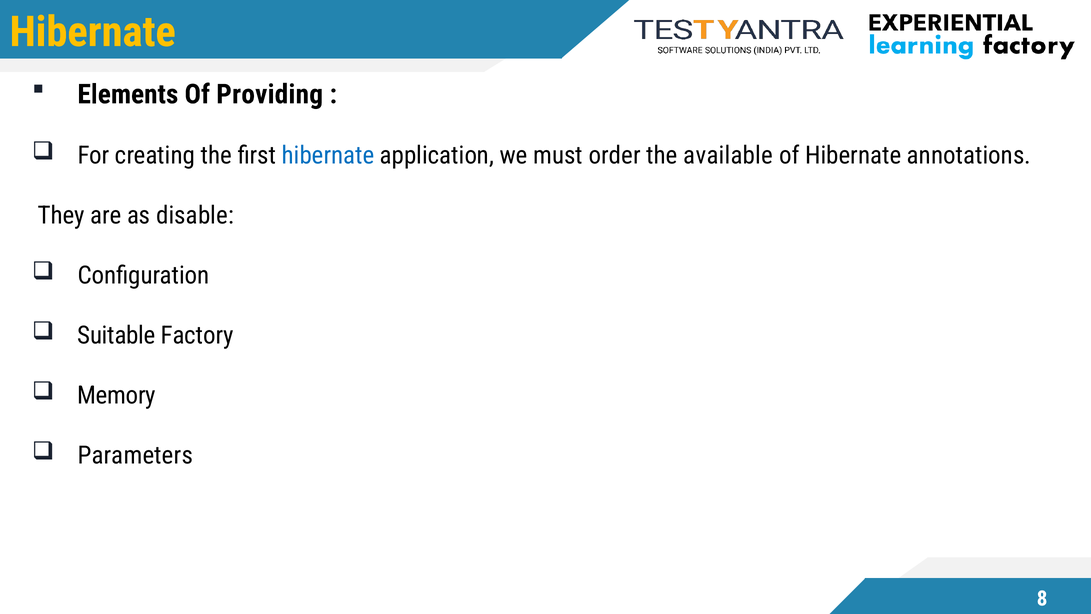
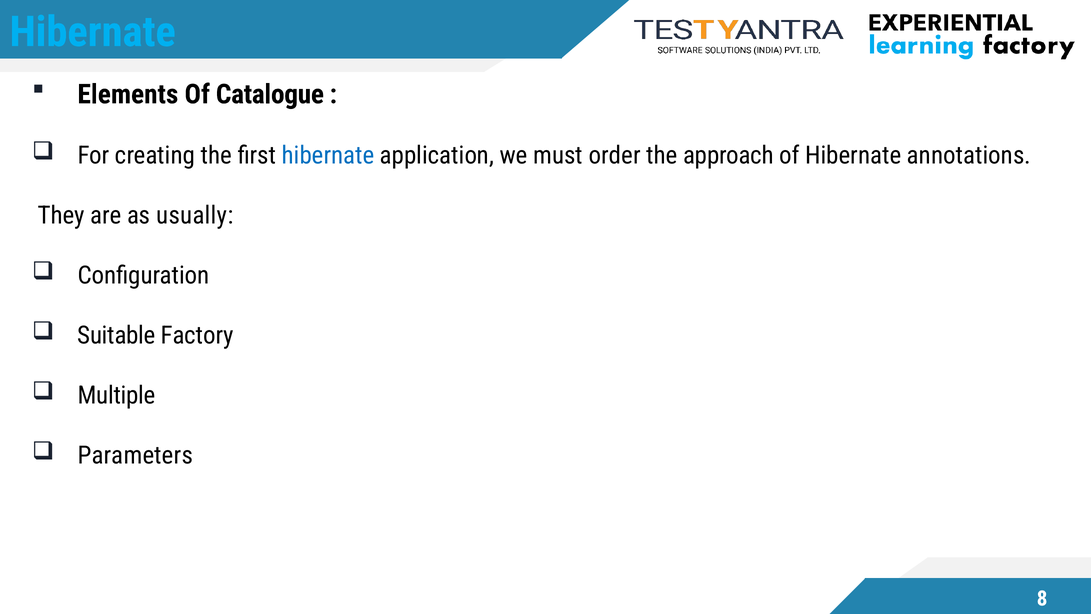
Hibernate colour: yellow -> light blue (93, 32)
Providing: Providing -> Catalogue (270, 94)
available: available -> approach (729, 155)
disable: disable -> usually (195, 215)
Memory: Memory -> Multiple (116, 395)
